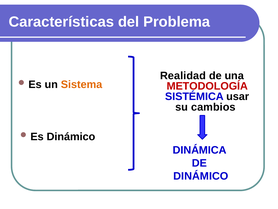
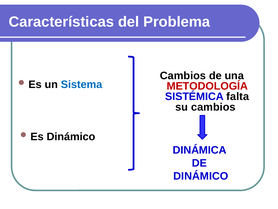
Realidad: Realidad -> Cambios (183, 76)
Sistema colour: orange -> blue (82, 84)
usar: usar -> falta (238, 96)
